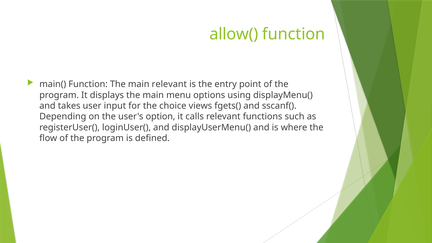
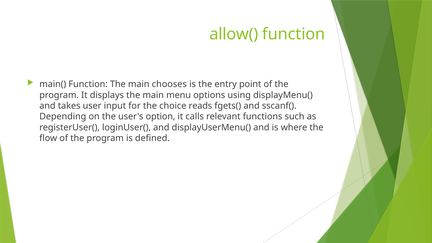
main relevant: relevant -> chooses (169, 84)
views: views -> reads (200, 106)
